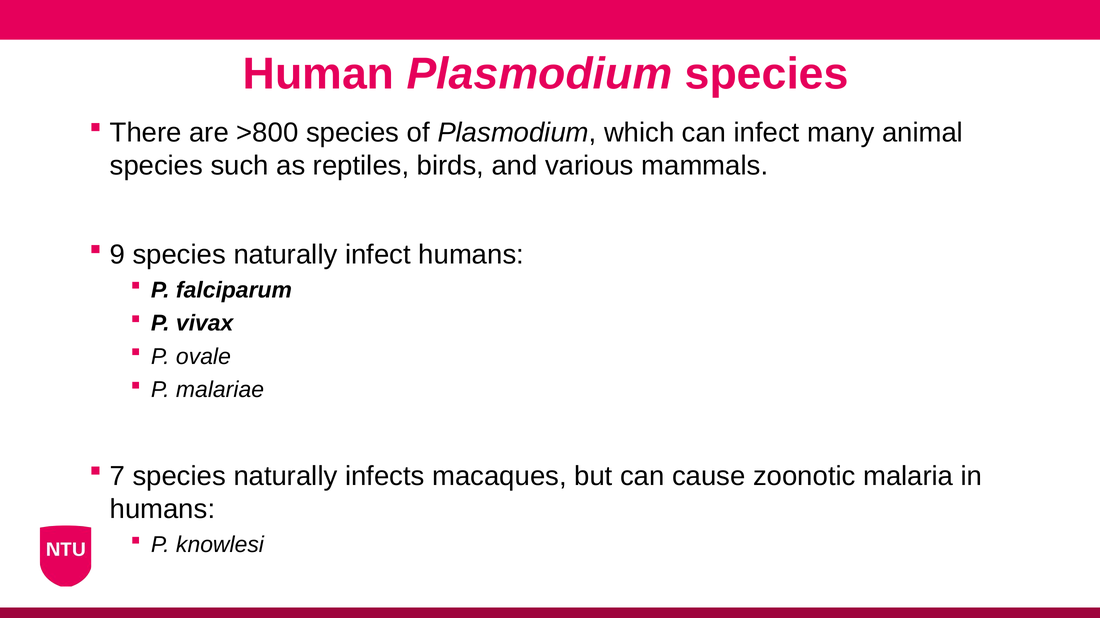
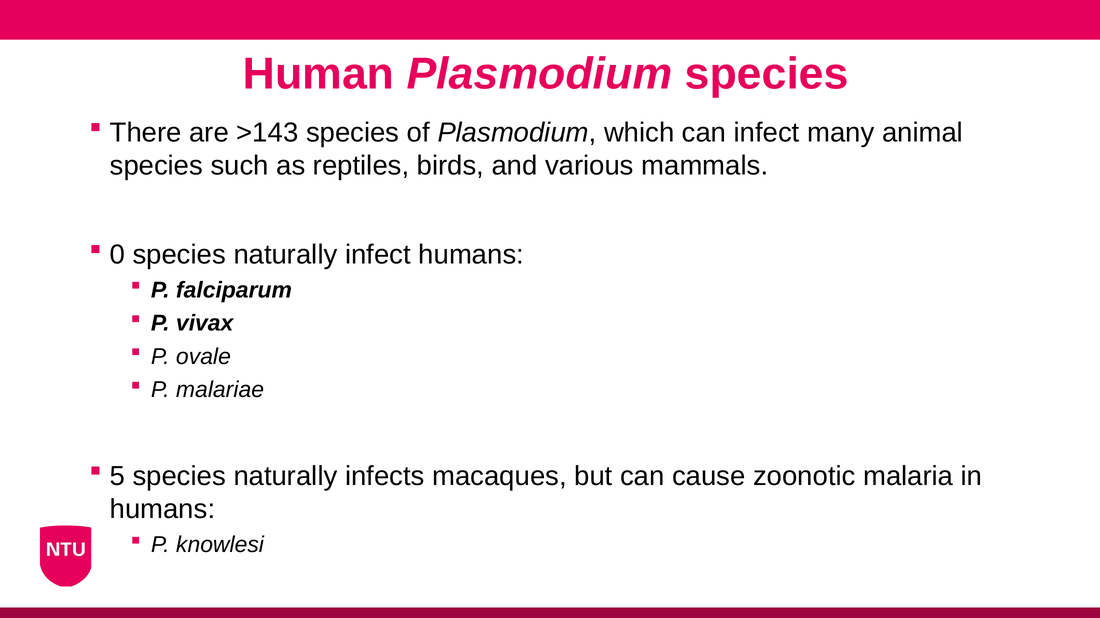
>800: >800 -> >143 (267, 133)
9: 9 -> 0 (117, 255)
7: 7 -> 5 (117, 477)
